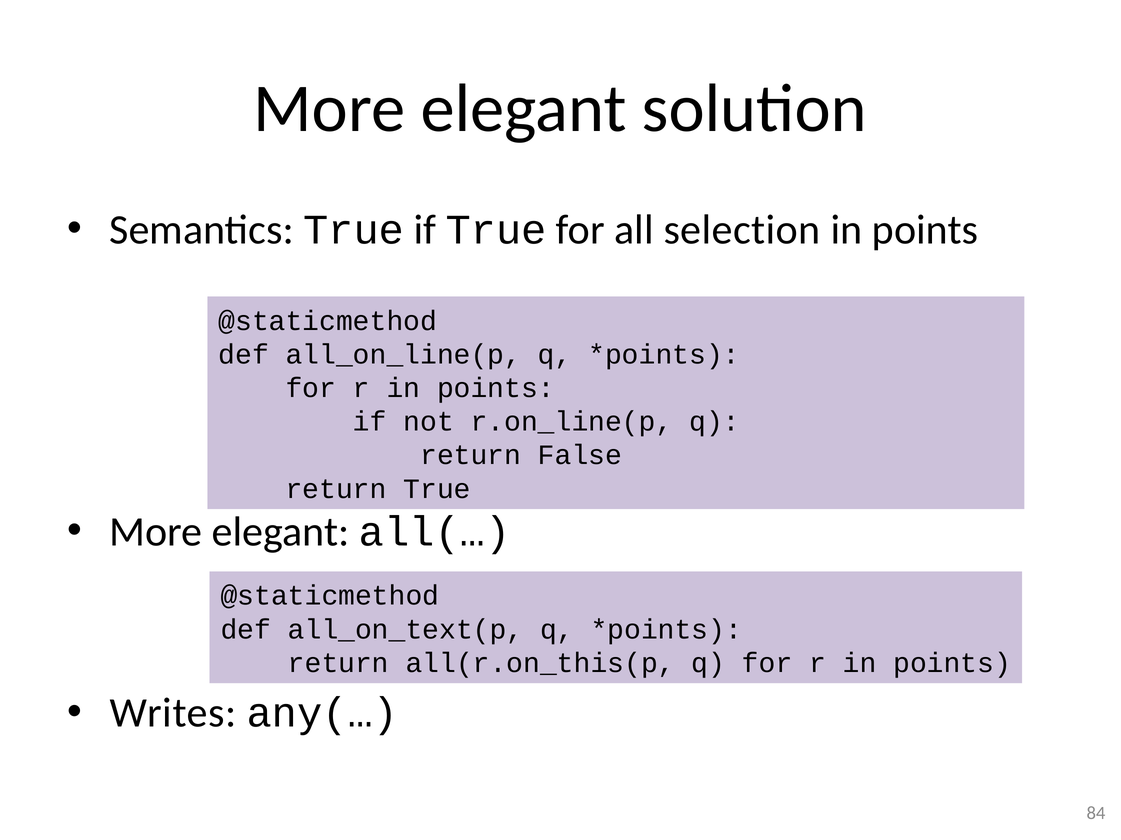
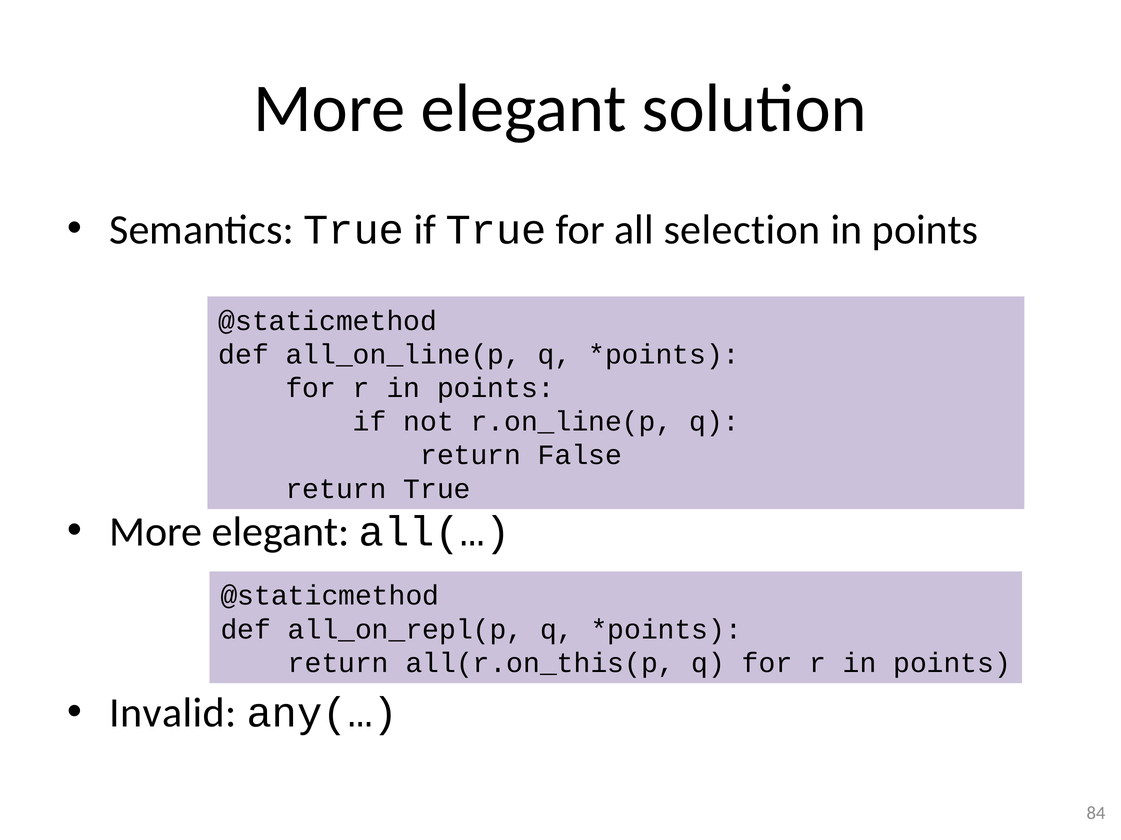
all_on_text(p: all_on_text(p -> all_on_repl(p (406, 630)
Writes: Writes -> Invalid (173, 714)
